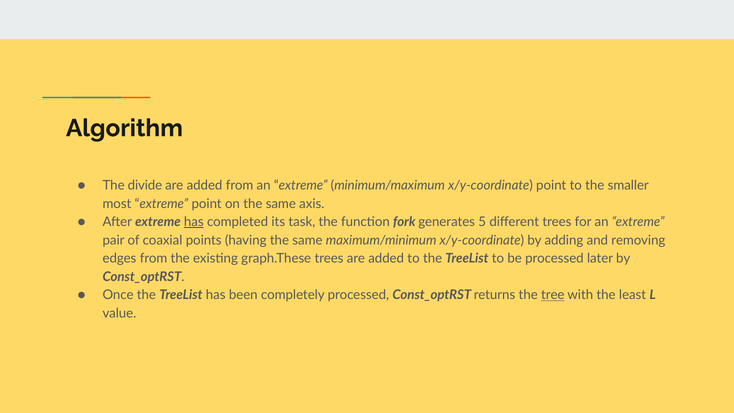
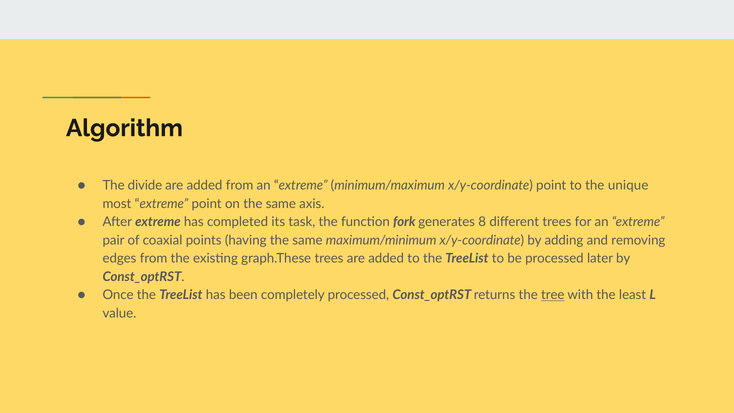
smaller: smaller -> unique (628, 185)
has underline: present -> none (194, 222)
5: 5 -> 8 (482, 222)
